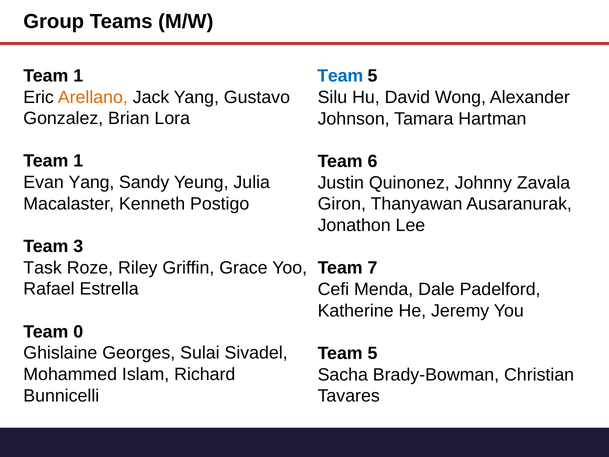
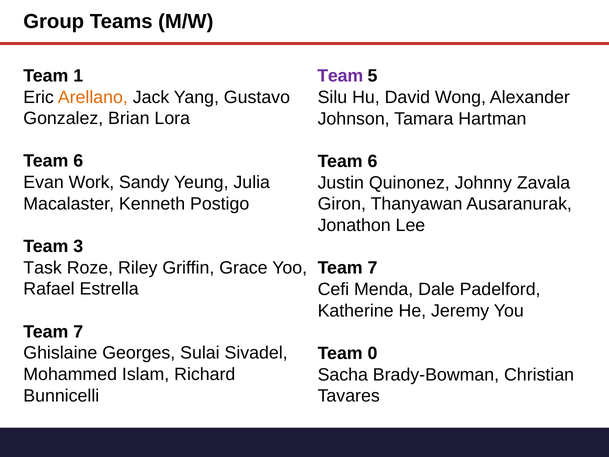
Team colour: blue -> purple (340, 76)
1: 1 -> 6 (78, 161)
Evan Yang: Yang -> Work (91, 182)
0: 0 -> 7 (78, 332)
5: 5 -> 0 (373, 353)
